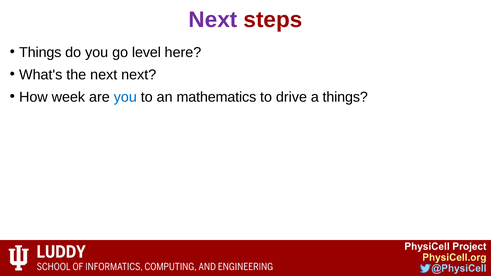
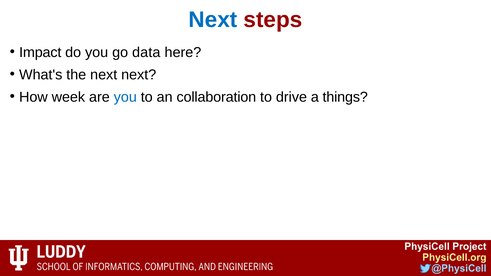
Next colour: purple -> blue (213, 20)
Things: Things -> Impact (40, 52)
level: level -> data (146, 52)
mathematics: mathematics -> collaboration (216, 97)
